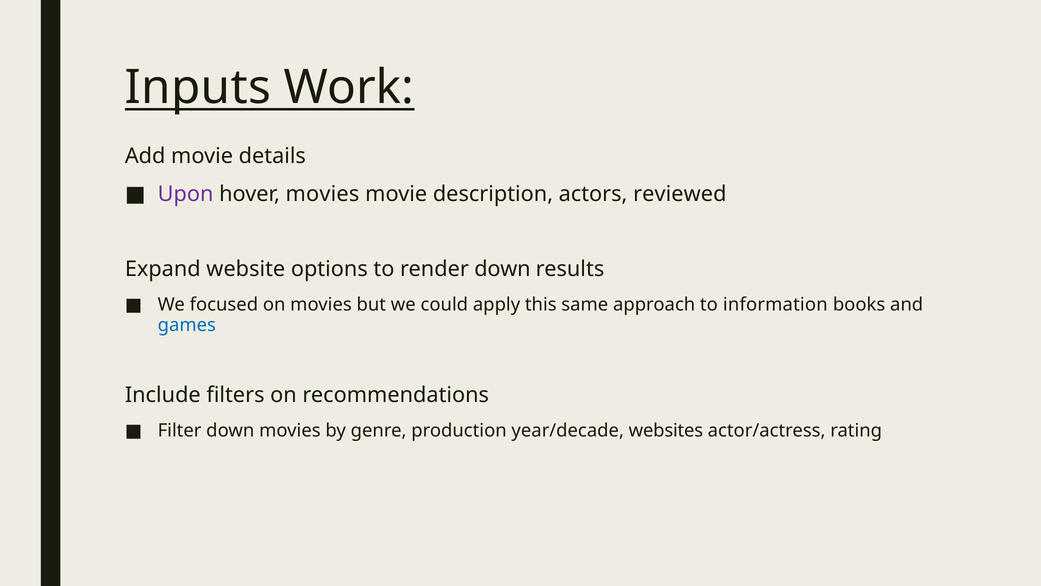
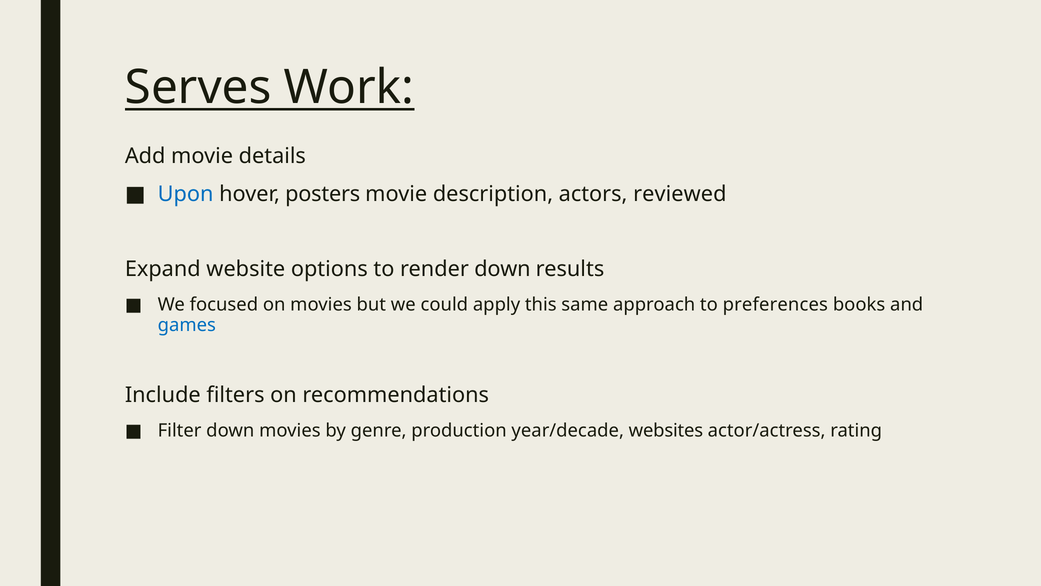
Inputs: Inputs -> Serves (198, 87)
Upon colour: purple -> blue (186, 194)
hover movies: movies -> posters (323, 194)
information: information -> preferences (775, 304)
